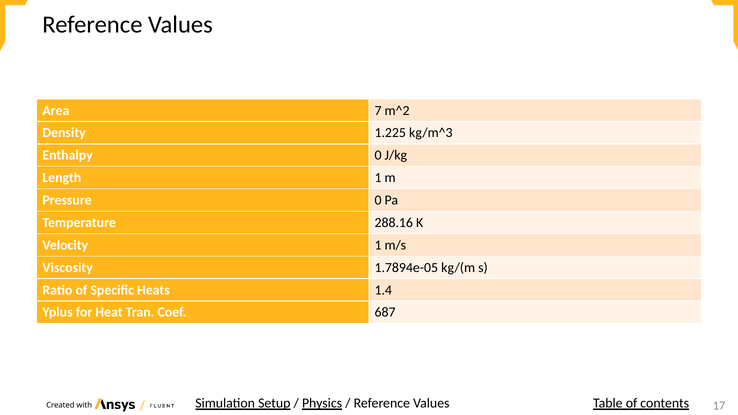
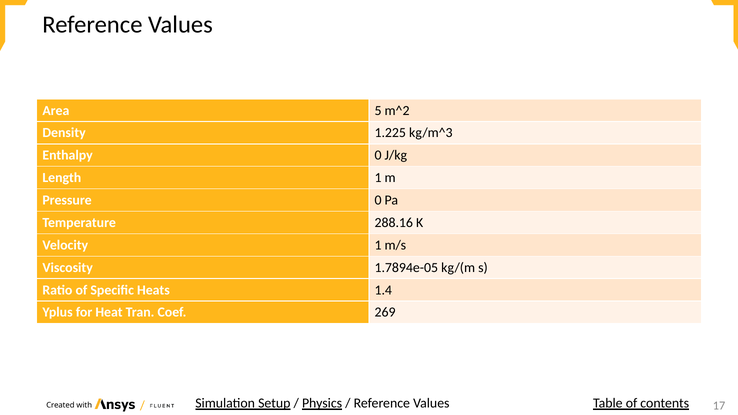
7: 7 -> 5 (378, 110)
687: 687 -> 269 (385, 312)
